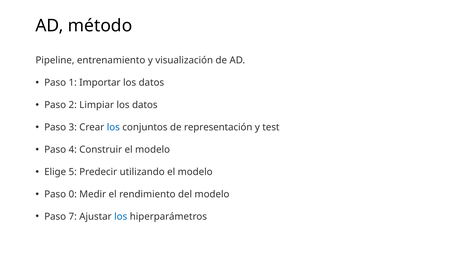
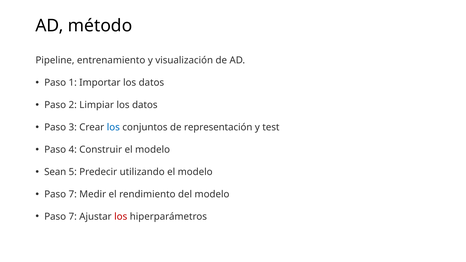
Elige: Elige -> Sean (55, 172)
0: 0 -> 7 (73, 194)
los colour: blue -> red (121, 217)
